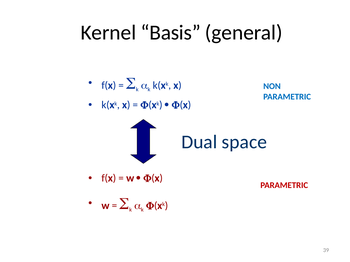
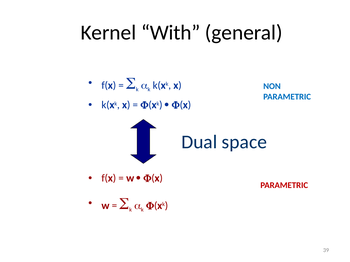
Basis: Basis -> With (171, 33)
